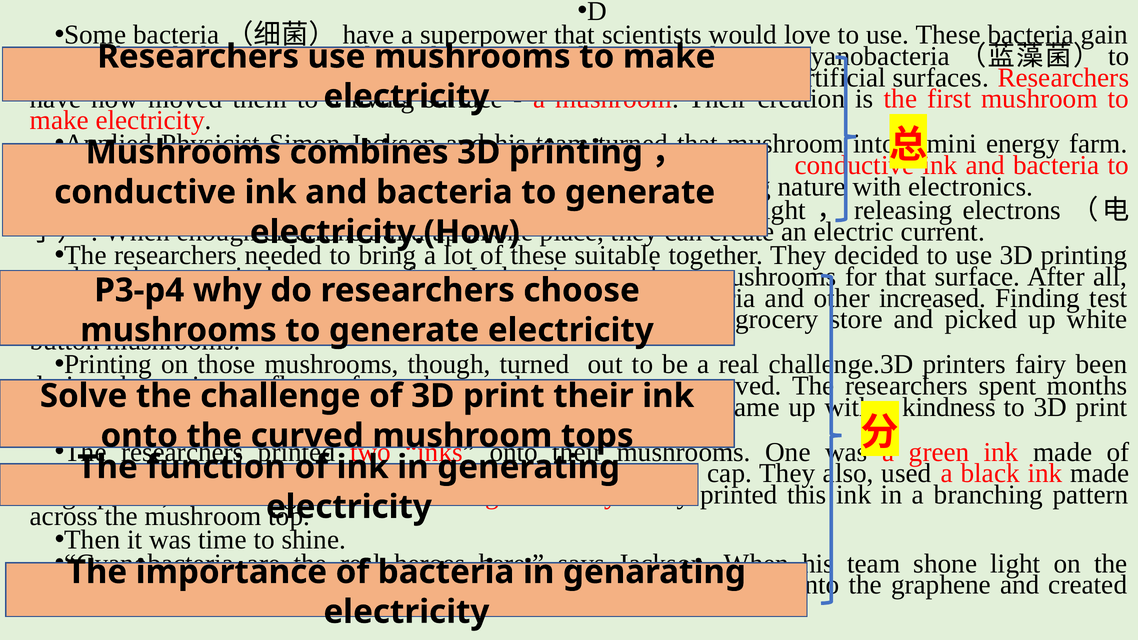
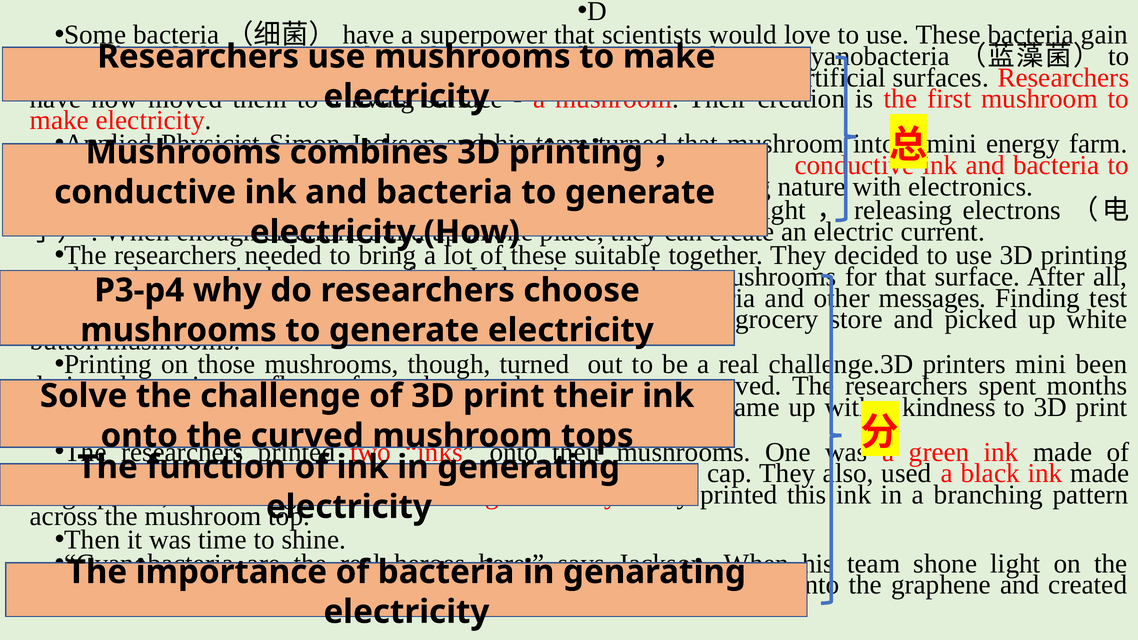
increased: increased -> messages (933, 298)
printers fairy: fairy -> mini (1041, 364)
